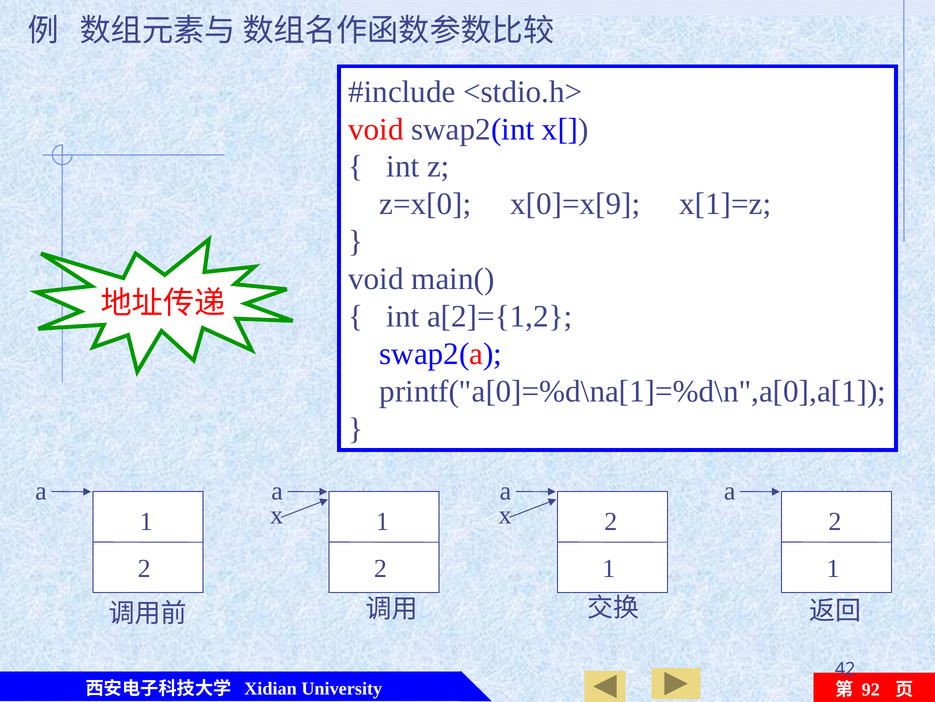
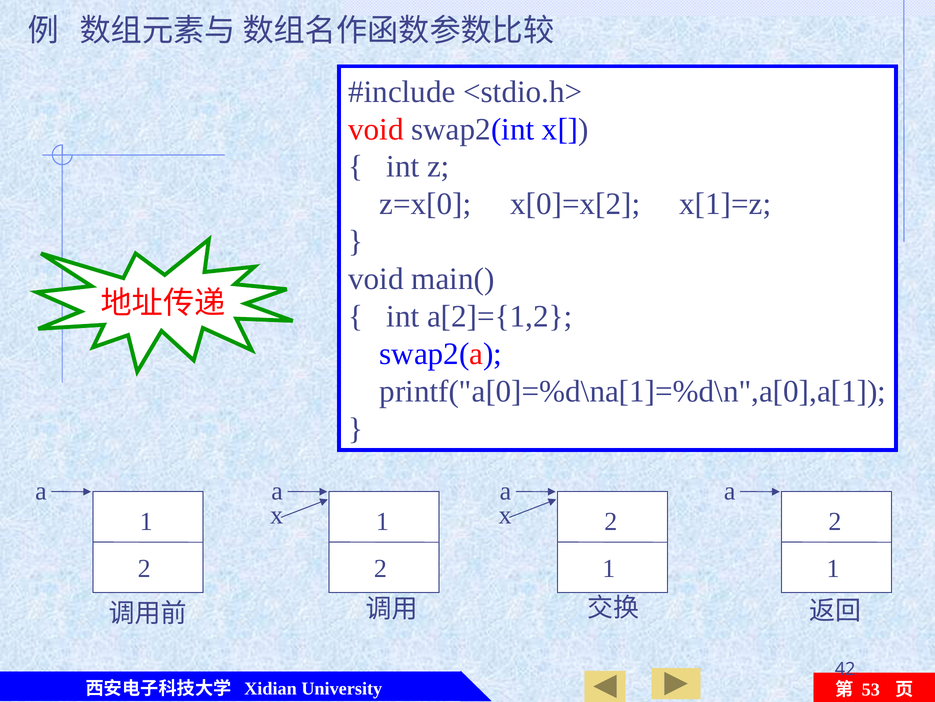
x[0]=x[9: x[0]=x[9 -> x[0]=x[2 (575, 204)
92: 92 -> 53 (871, 689)
